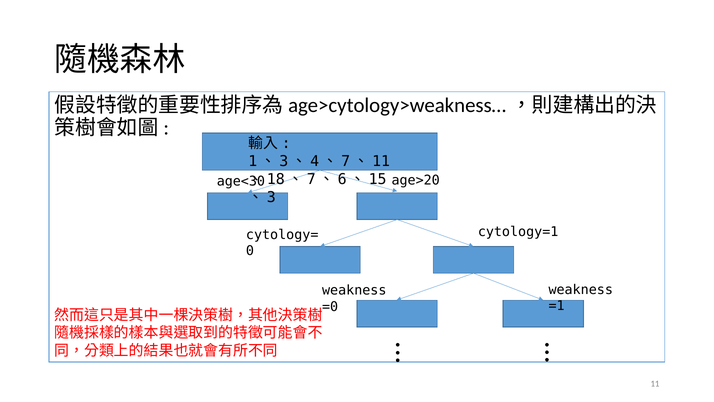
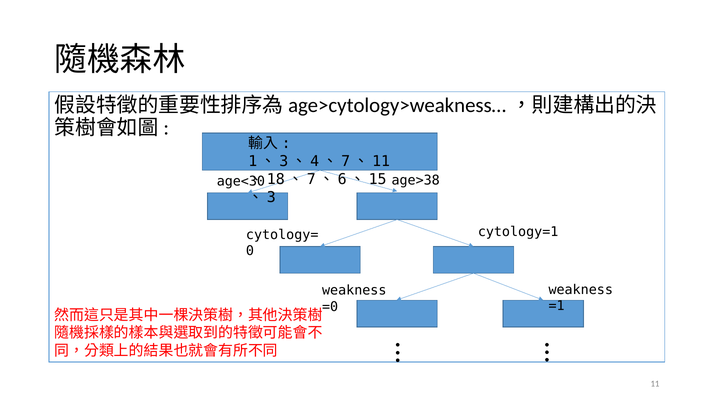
age>20: age>20 -> age>38 (416, 180)
